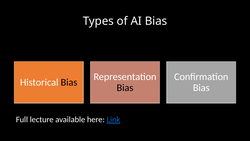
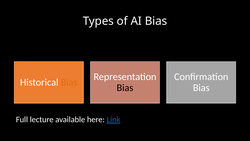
Bias colour: black -> orange (69, 82)
